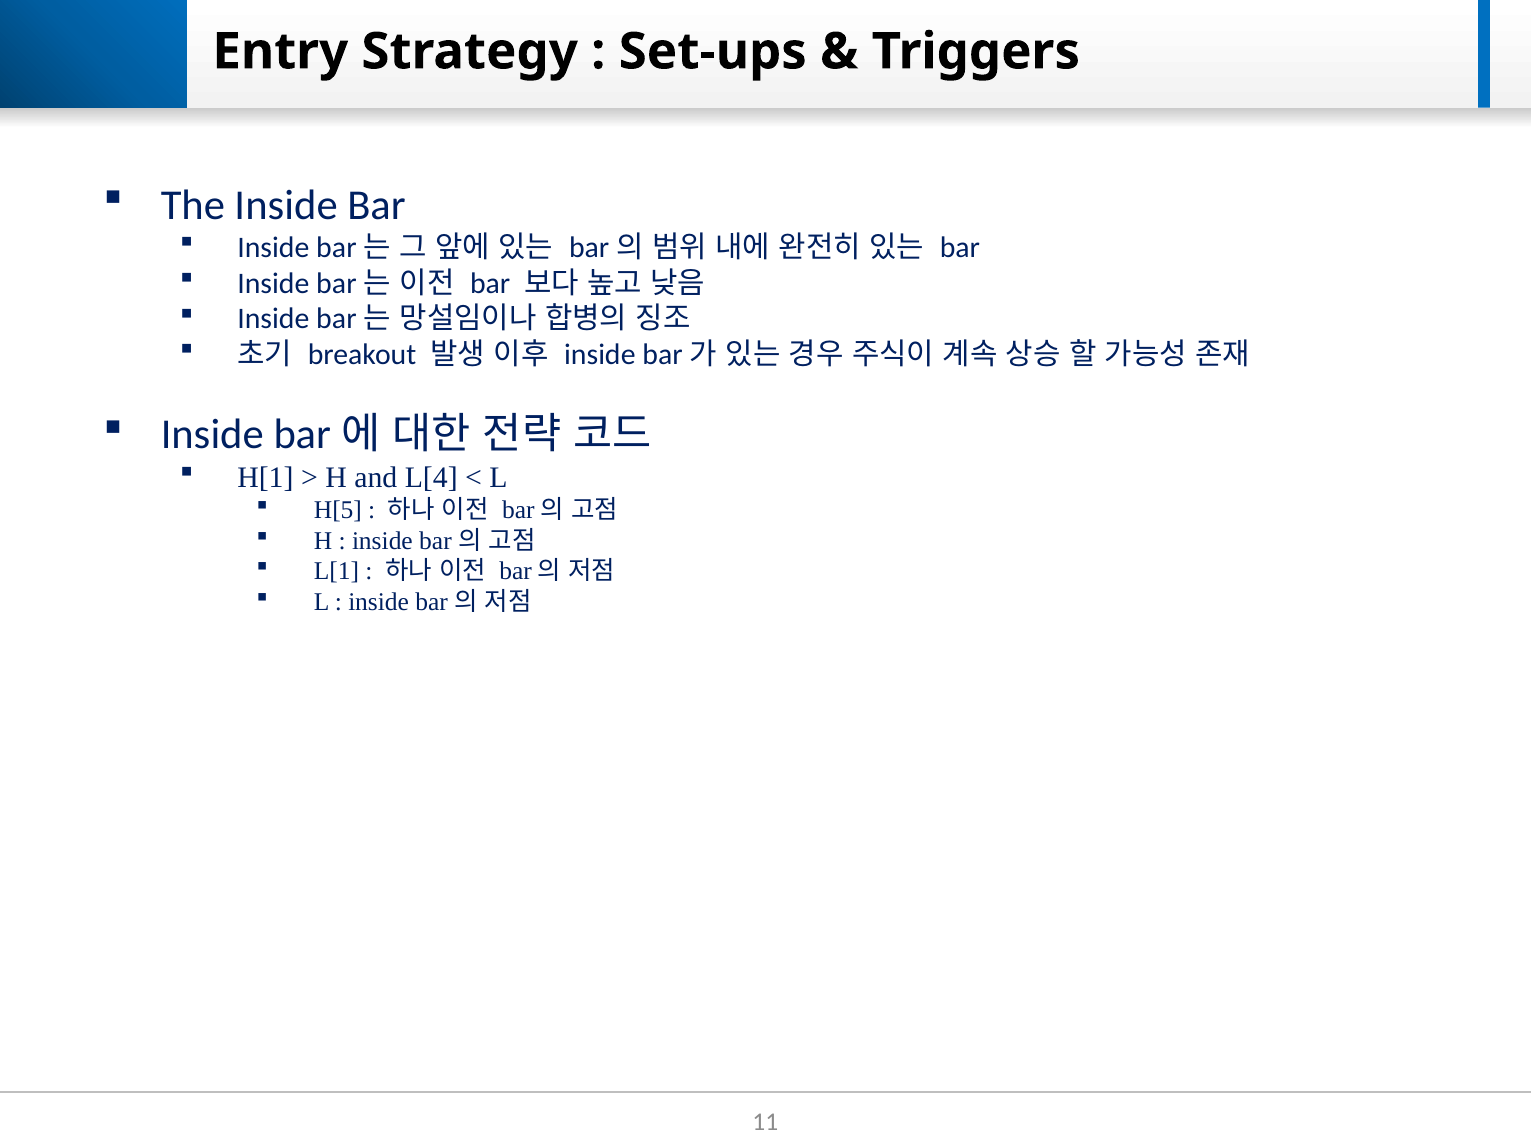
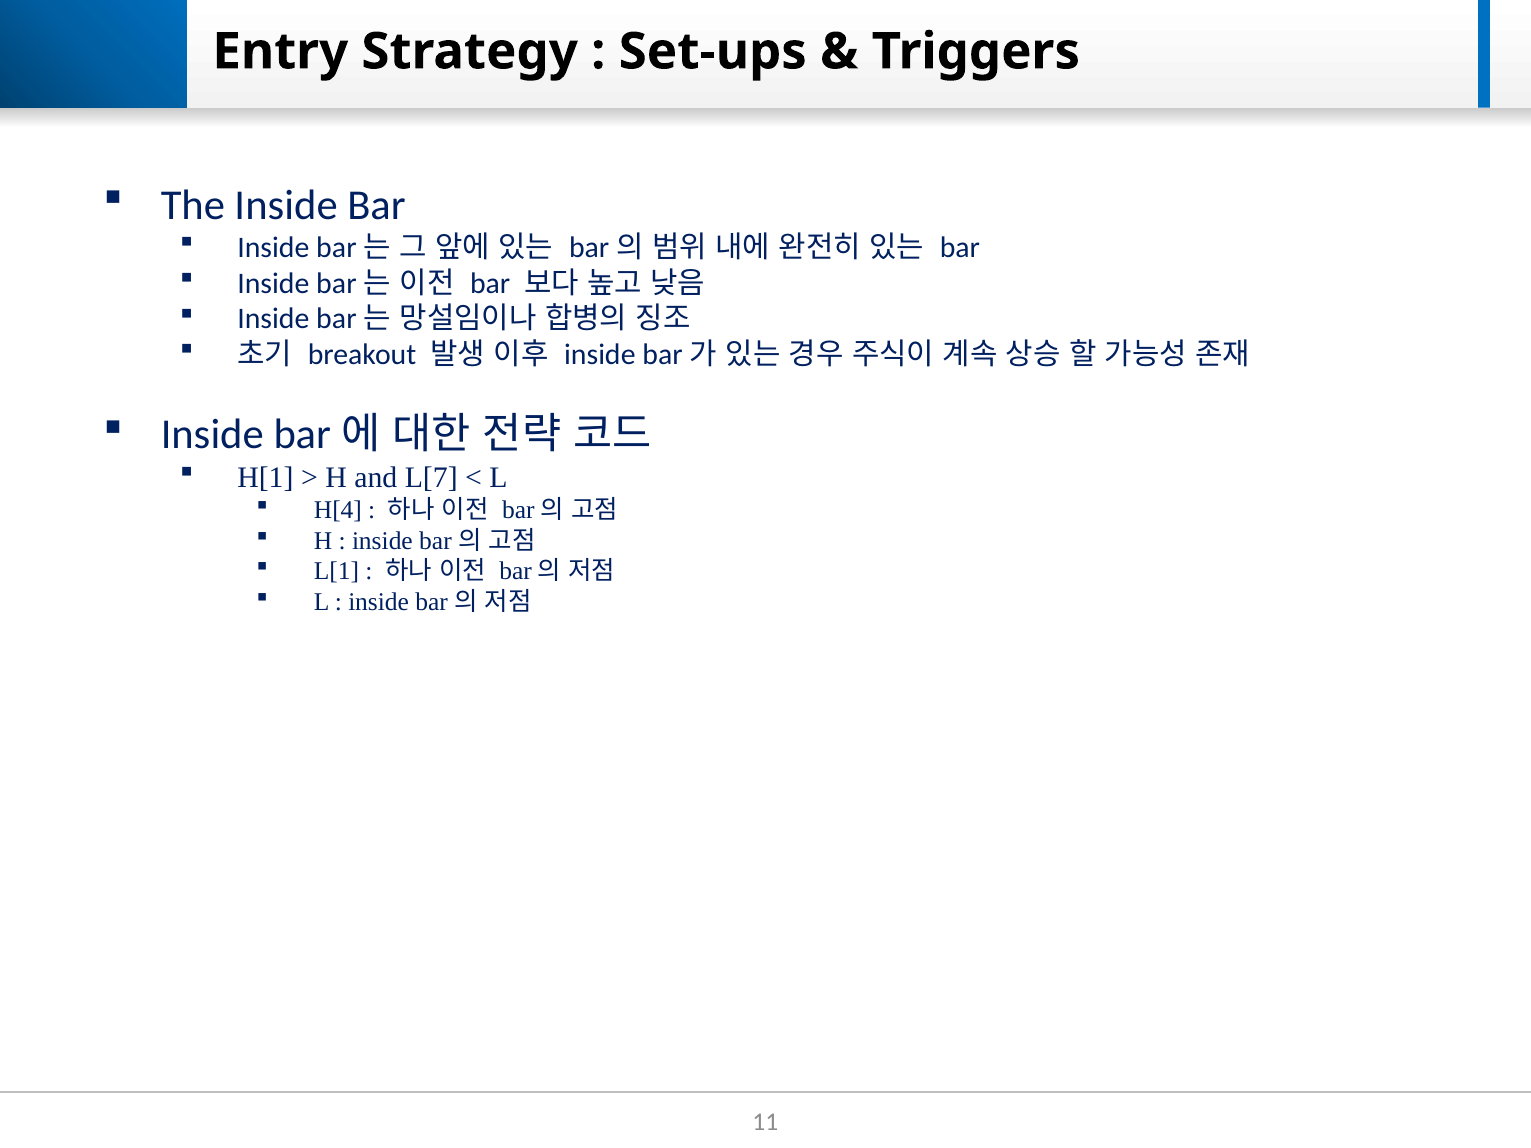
L[4: L[4 -> L[7 (431, 478)
H[5: H[5 -> H[4 (338, 510)
